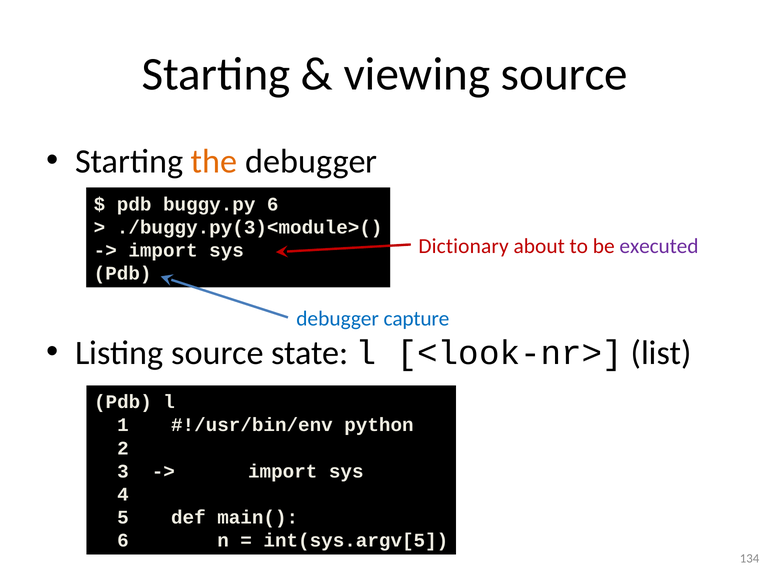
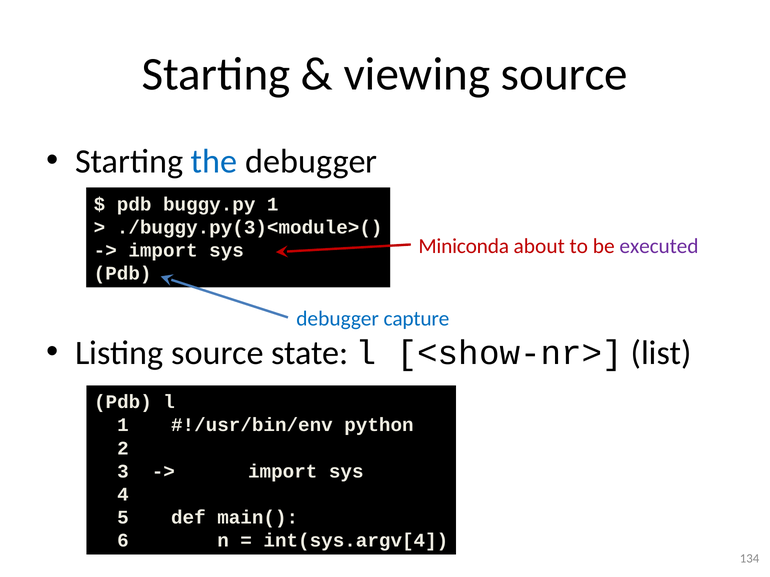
the colour: orange -> blue (214, 162)
buggy.py 6: 6 -> 1 (273, 204)
Dictionary: Dictionary -> Miniconda (464, 246)
<look-nr>: <look-nr> -> <show-nr> (510, 353)
int(sys.argv[5: int(sys.argv[5 -> int(sys.argv[4 (356, 541)
